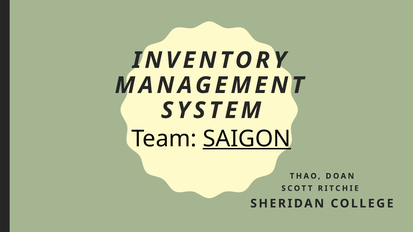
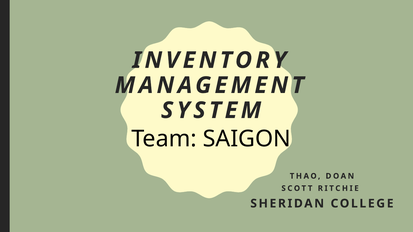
SAIGON underline: present -> none (247, 139)
